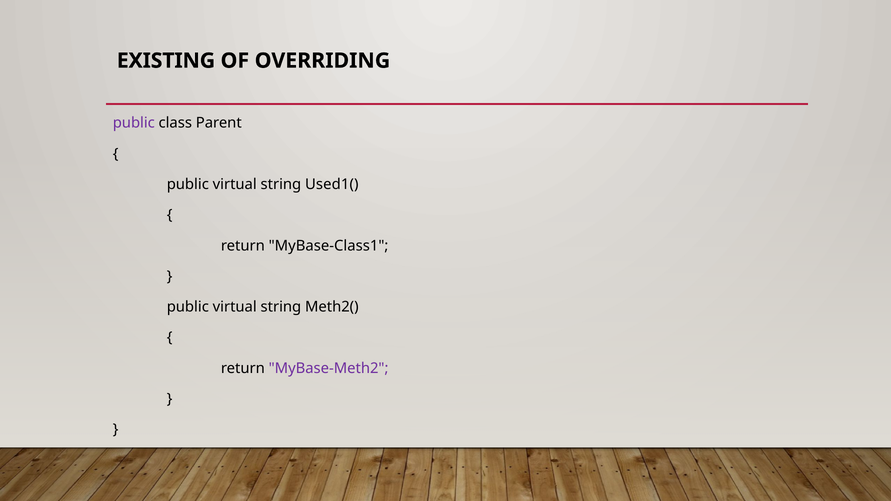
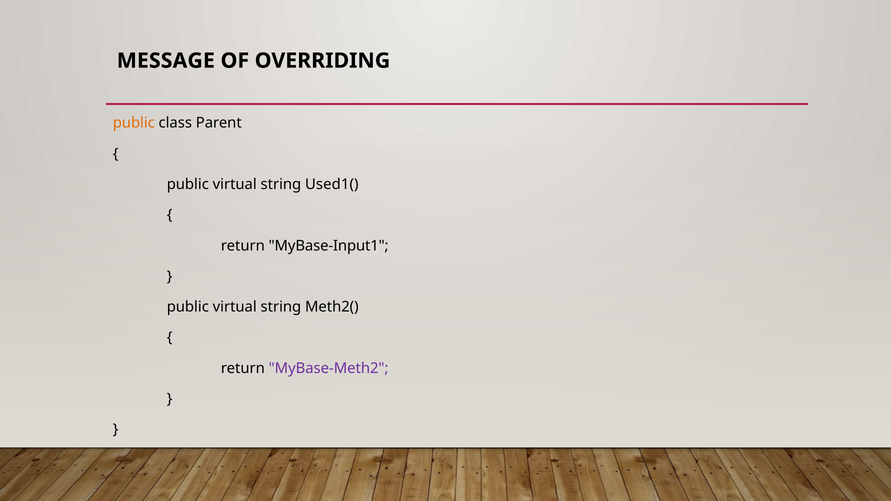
EXISTING: EXISTING -> MESSAGE (166, 61)
public colour: purple -> orange (134, 123)
MyBase-Class1: MyBase-Class1 -> MyBase-Input1 (329, 246)
